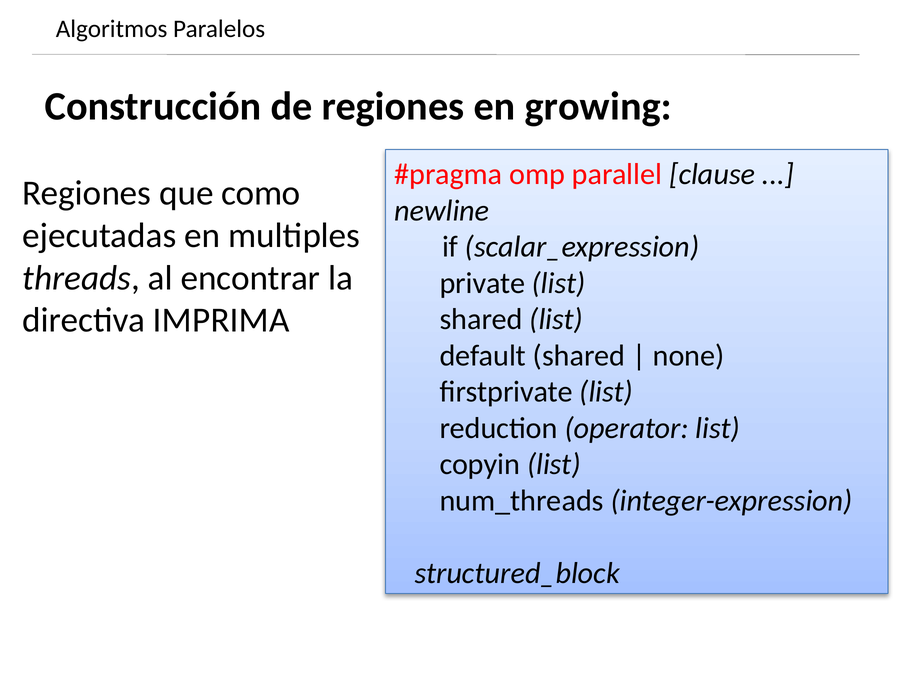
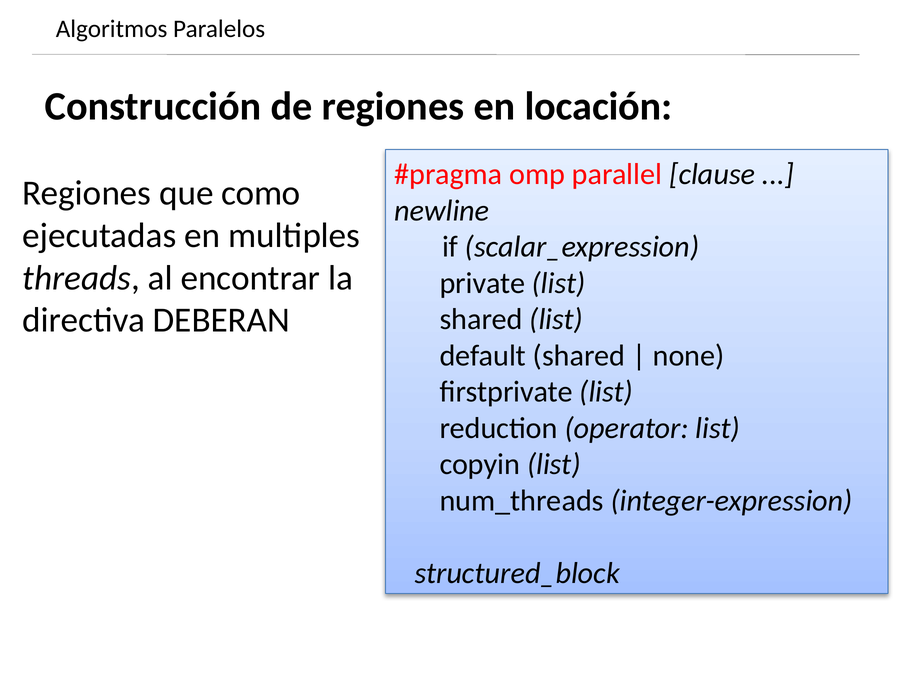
en growing: growing -> locación (598, 106)
IMPRIMA: IMPRIMA -> DEBERAN (221, 320)
